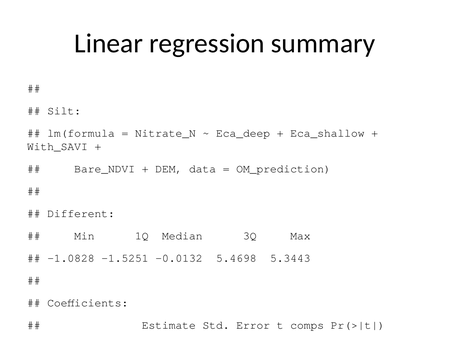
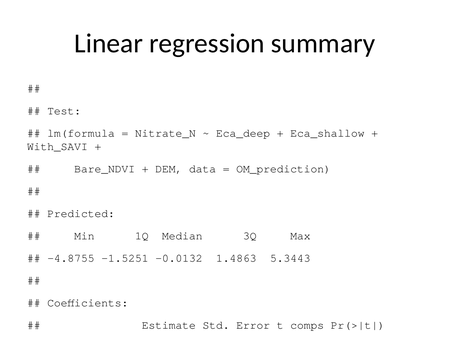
Silt: Silt -> Test (64, 111)
Different: Different -> Predicted (81, 214)
-1.0828: -1.0828 -> -4.8755 (71, 259)
5.4698: 5.4698 -> 1.4863 (236, 259)
